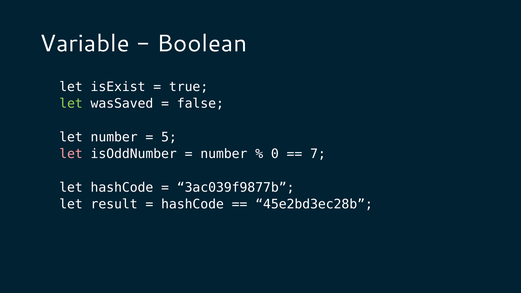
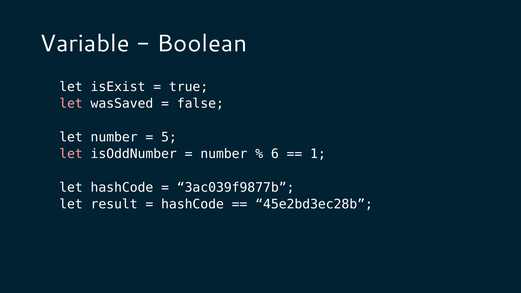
let colour: light green -> pink (71, 104)
0: 0 -> 6 (275, 154)
7: 7 -> 1 (318, 154)
